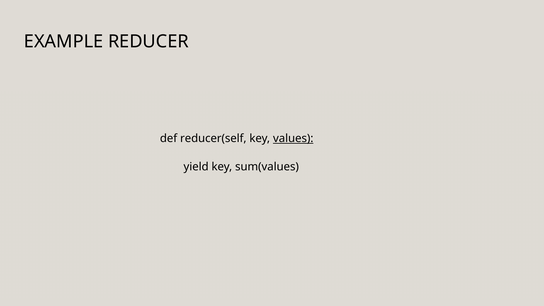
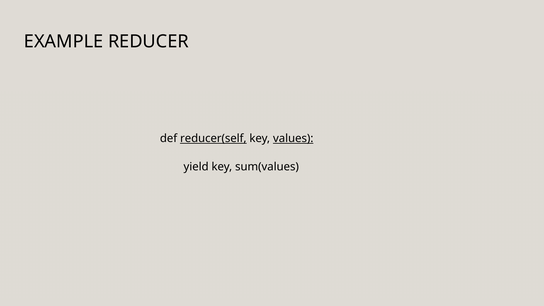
reducer(self underline: none -> present (213, 138)
